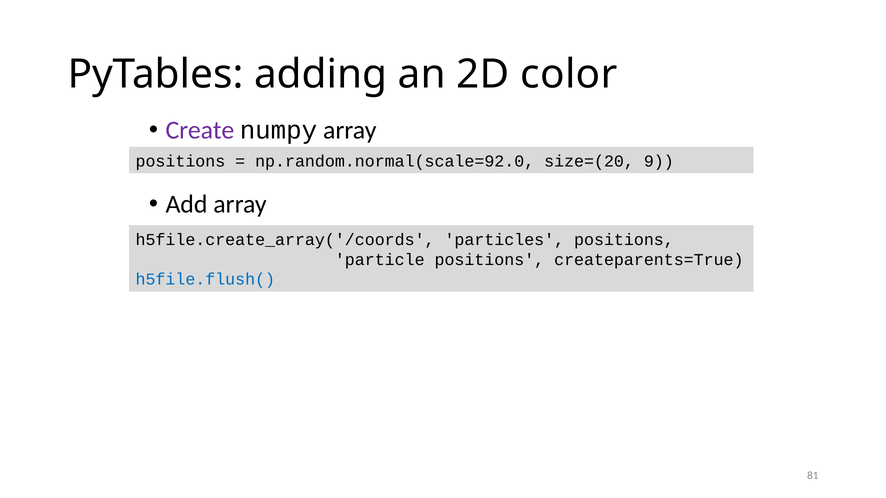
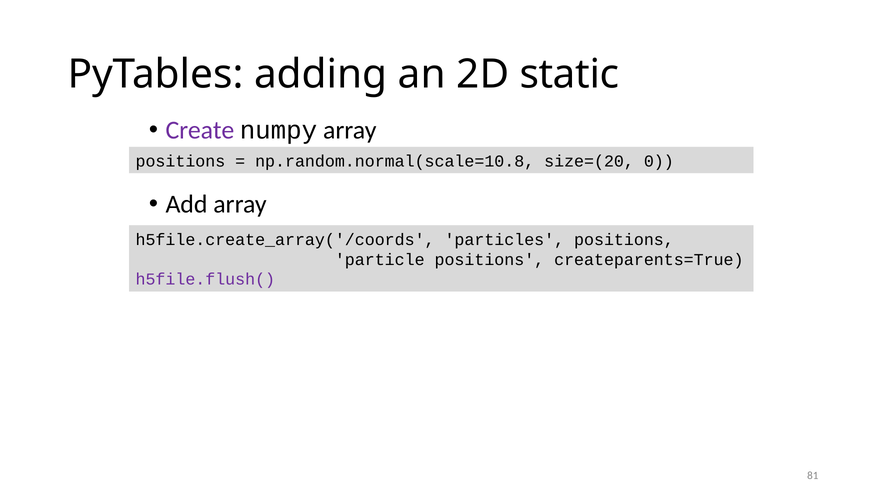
color: color -> static (569, 74)
np.random.normal(scale=92.0: np.random.normal(scale=92.0 -> np.random.normal(scale=10.8 (395, 161)
9: 9 -> 0 (659, 161)
h5file.flush( colour: blue -> purple (205, 280)
